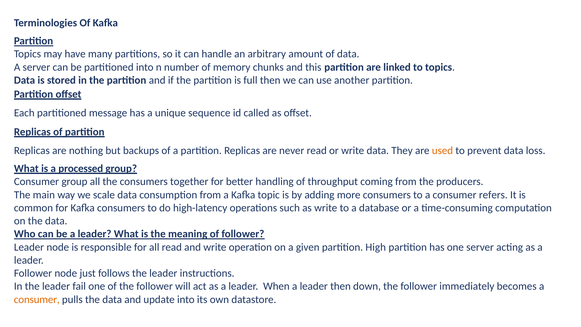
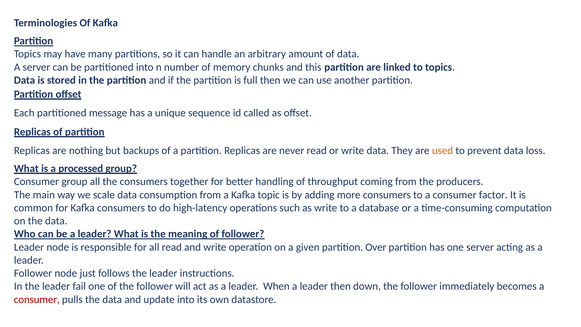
refers: refers -> factor (493, 195)
High: High -> Over (376, 247)
consumer colour: orange -> red (37, 299)
